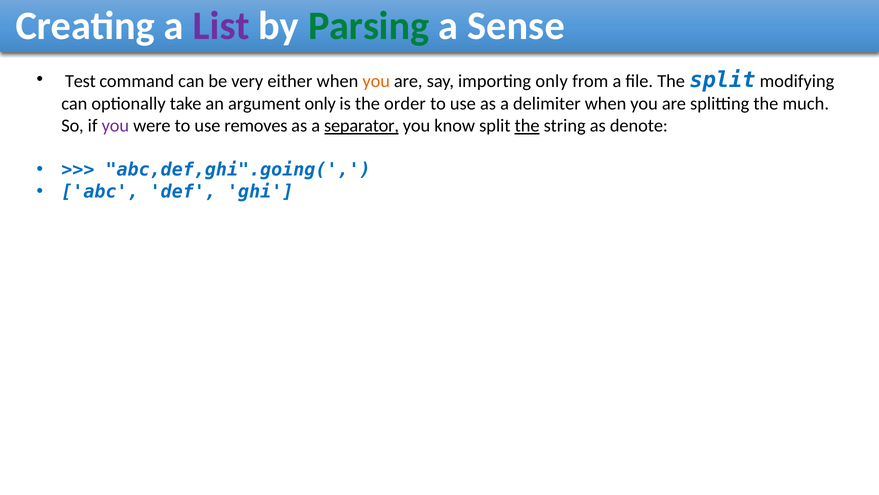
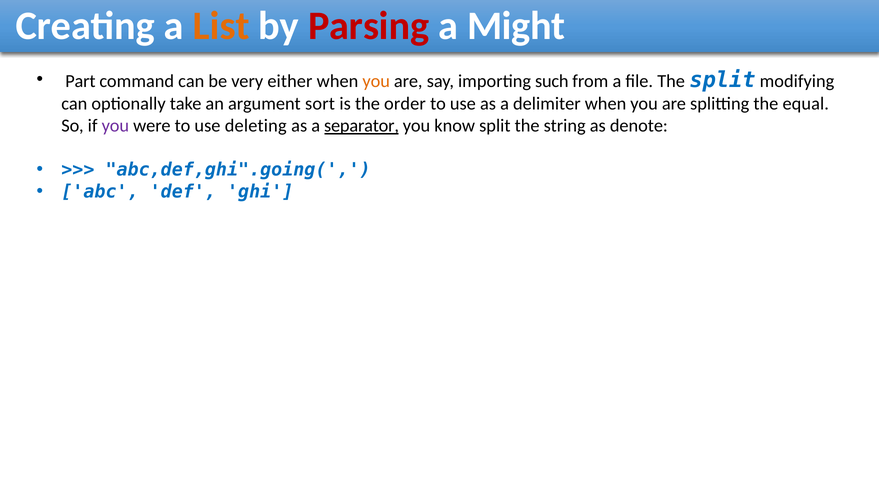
List colour: purple -> orange (221, 26)
Parsing colour: green -> red (369, 26)
Sense: Sense -> Might (516, 26)
Test: Test -> Part (80, 81)
importing only: only -> such (552, 81)
argument only: only -> sort (320, 104)
much: much -> equal (806, 104)
removes: removes -> deleting (256, 126)
the underline: present -> none (527, 126)
